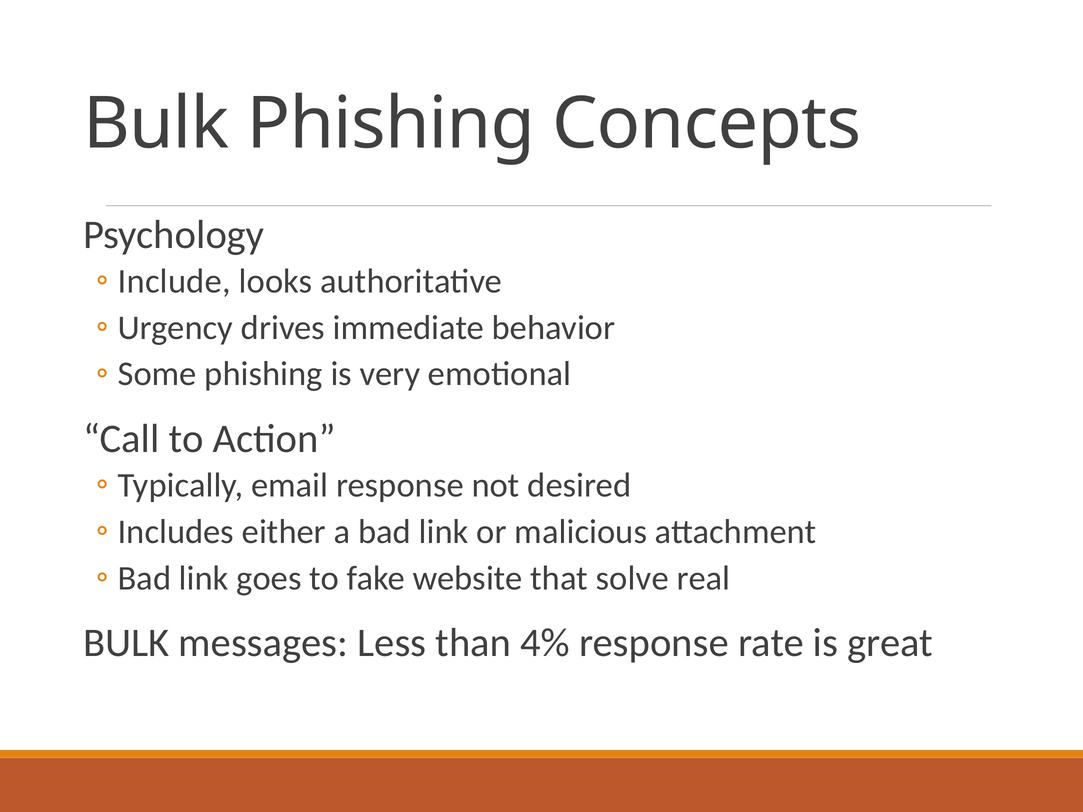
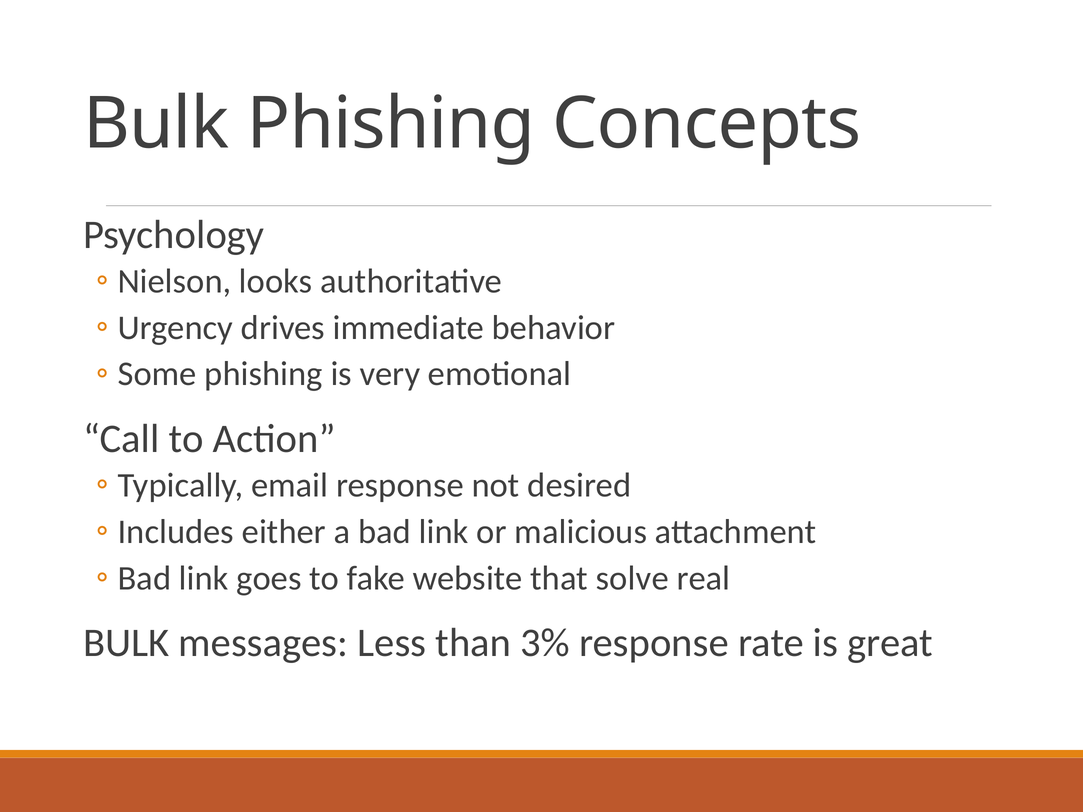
Include: Include -> Nielson (174, 281)
4%: 4% -> 3% (545, 643)
